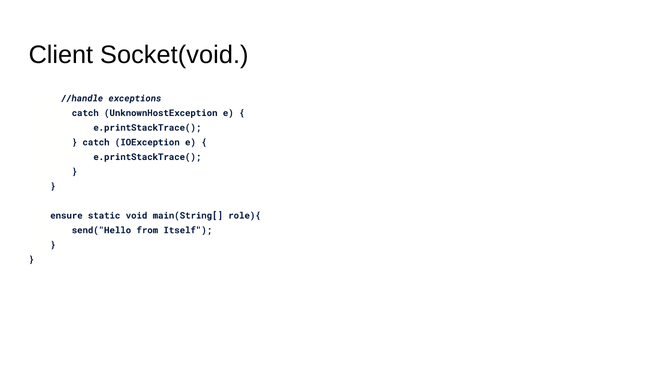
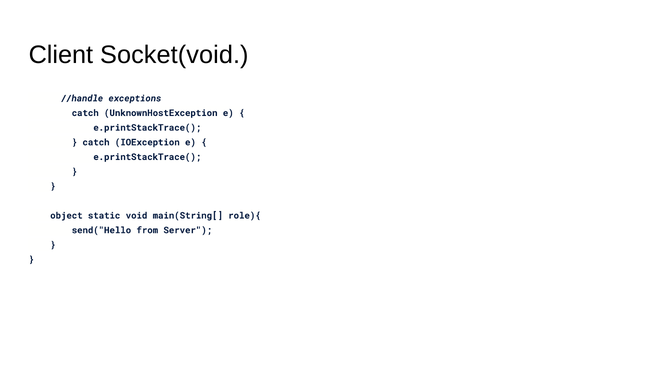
ensure: ensure -> object (66, 215)
Itself: Itself -> Server (188, 230)
